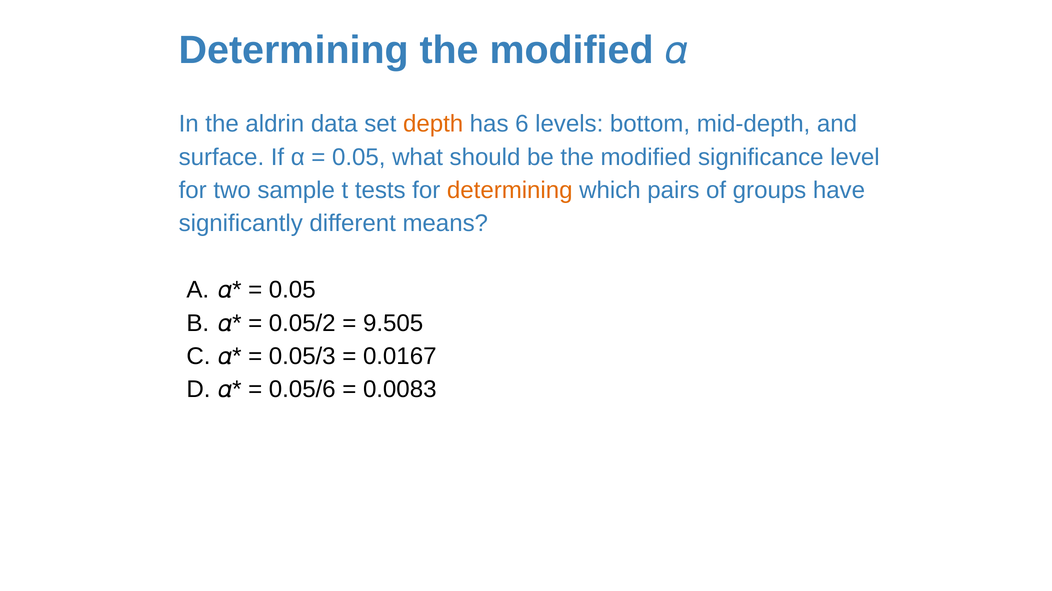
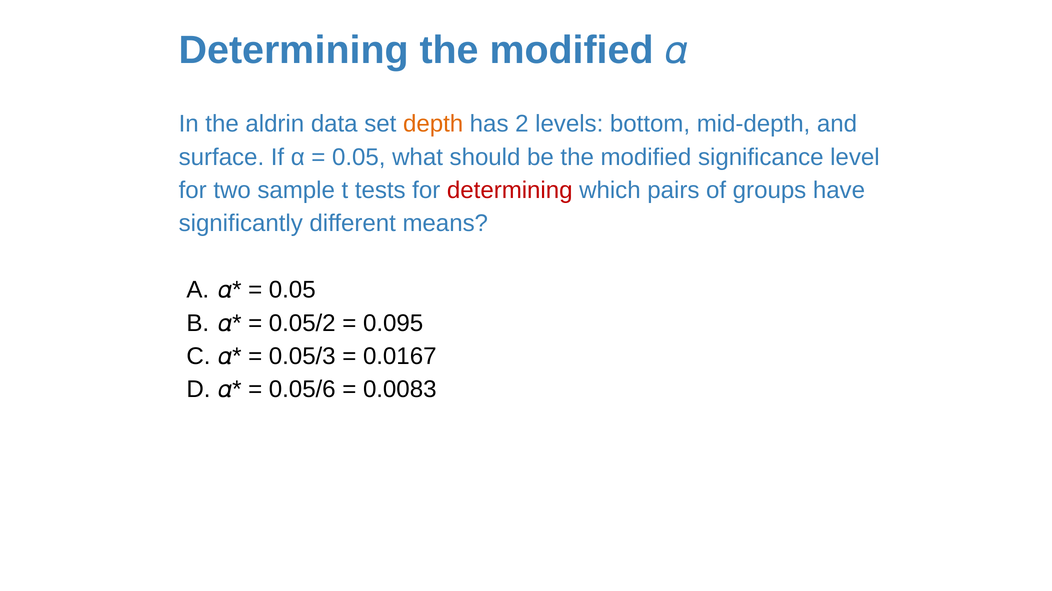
6: 6 -> 2 (522, 124)
determining colour: orange -> red (510, 191)
9.505: 9.505 -> 0.095 (393, 324)
